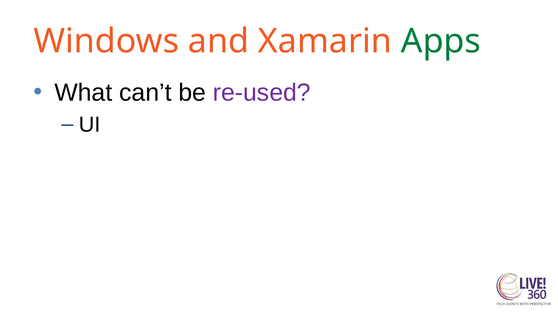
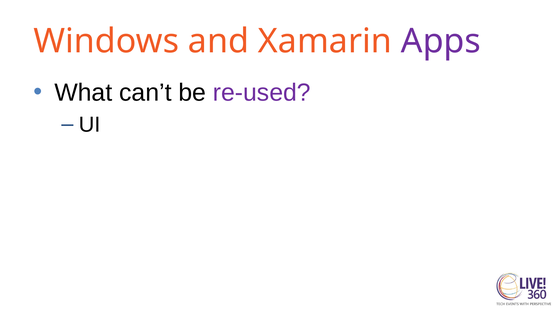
Apps colour: green -> purple (441, 41)
